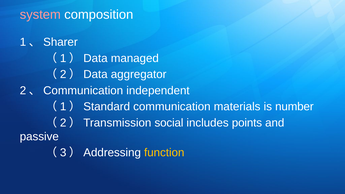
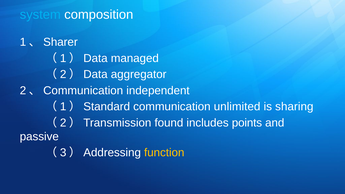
system colour: pink -> light blue (40, 15)
materials: materials -> unlimited (237, 107)
number: number -> sharing (294, 107)
social: social -> found (169, 123)
